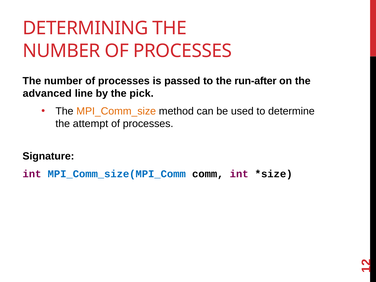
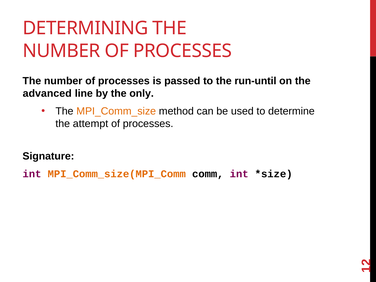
run-after: run-after -> run-until (255, 81)
pick: pick -> only (142, 93)
MPI_Comm_size(MPI_Comm colour: blue -> orange (117, 174)
